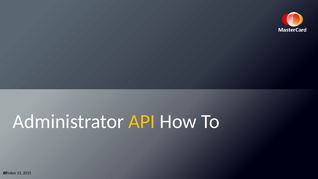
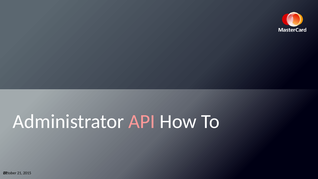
API colour: yellow -> pink (142, 121)
